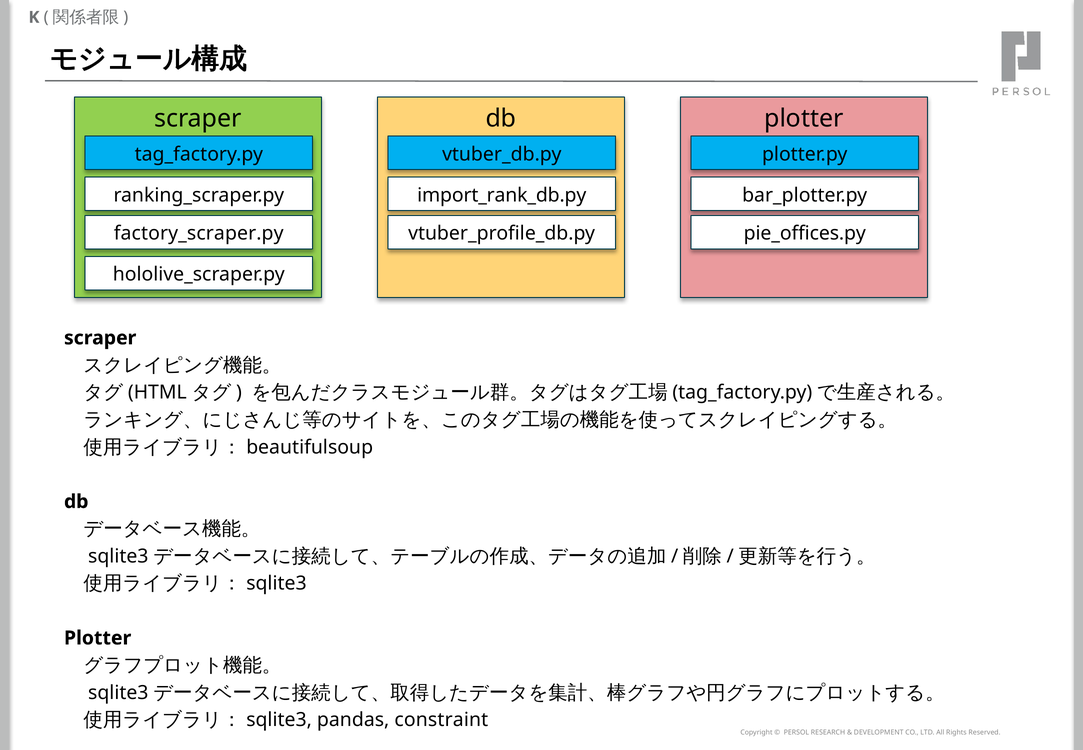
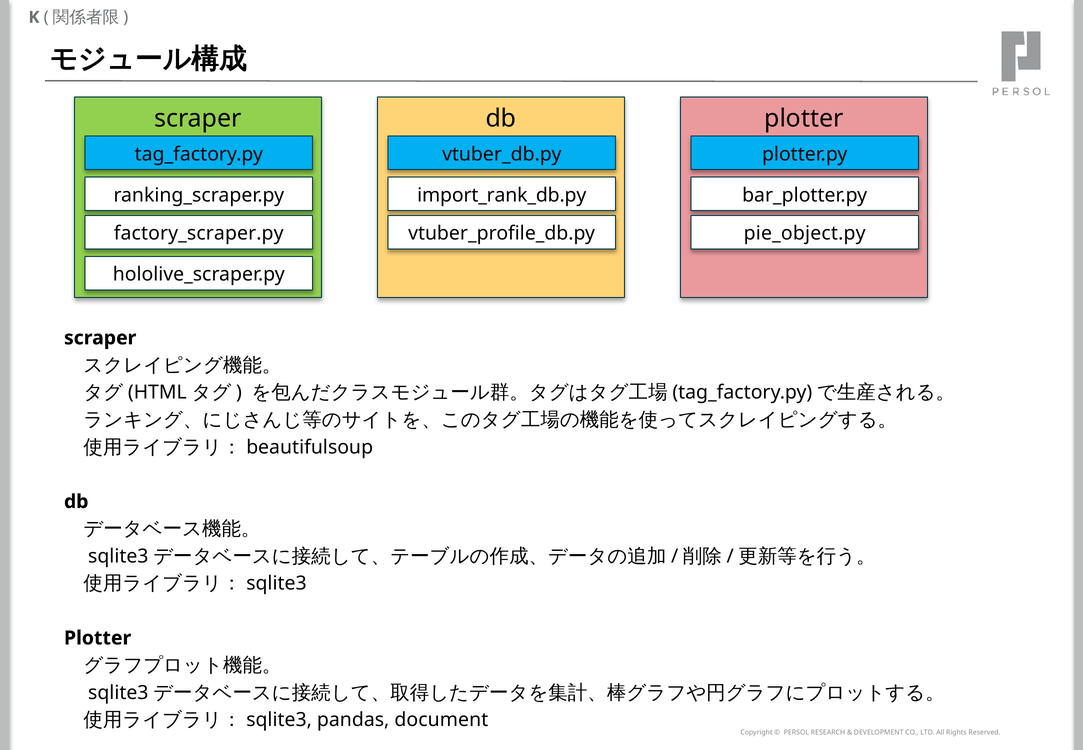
pie_offices.py: pie_offices.py -> pie_object.py (805, 233)
constraint: constraint -> document (441, 720)
